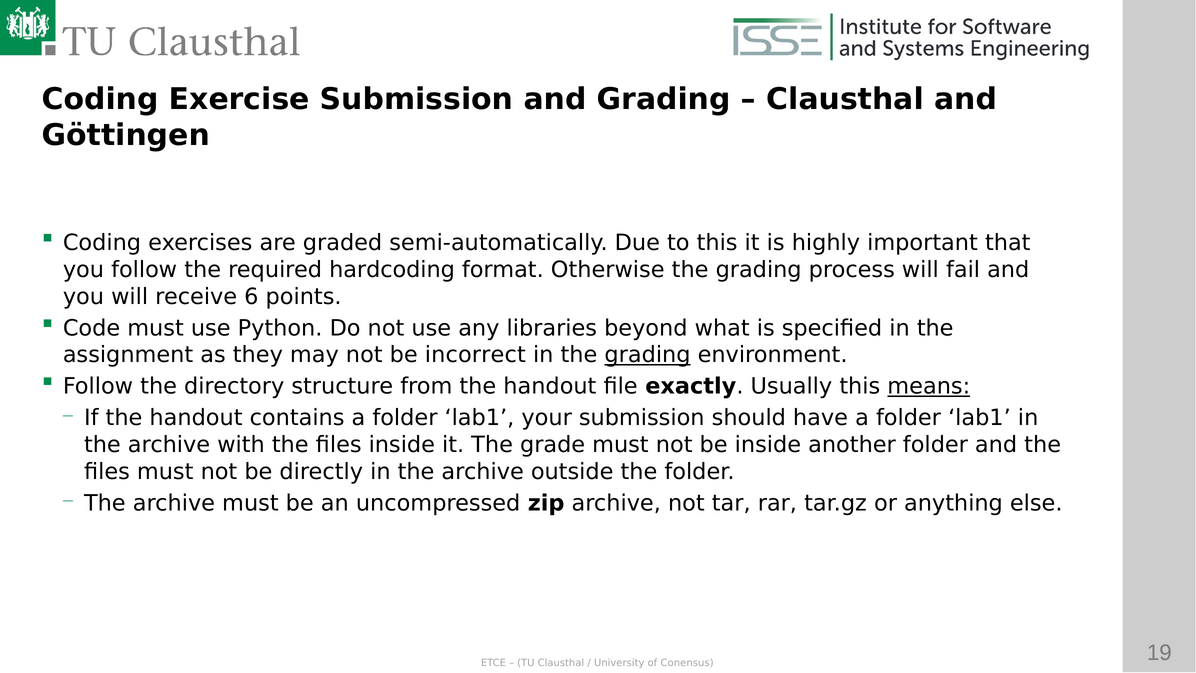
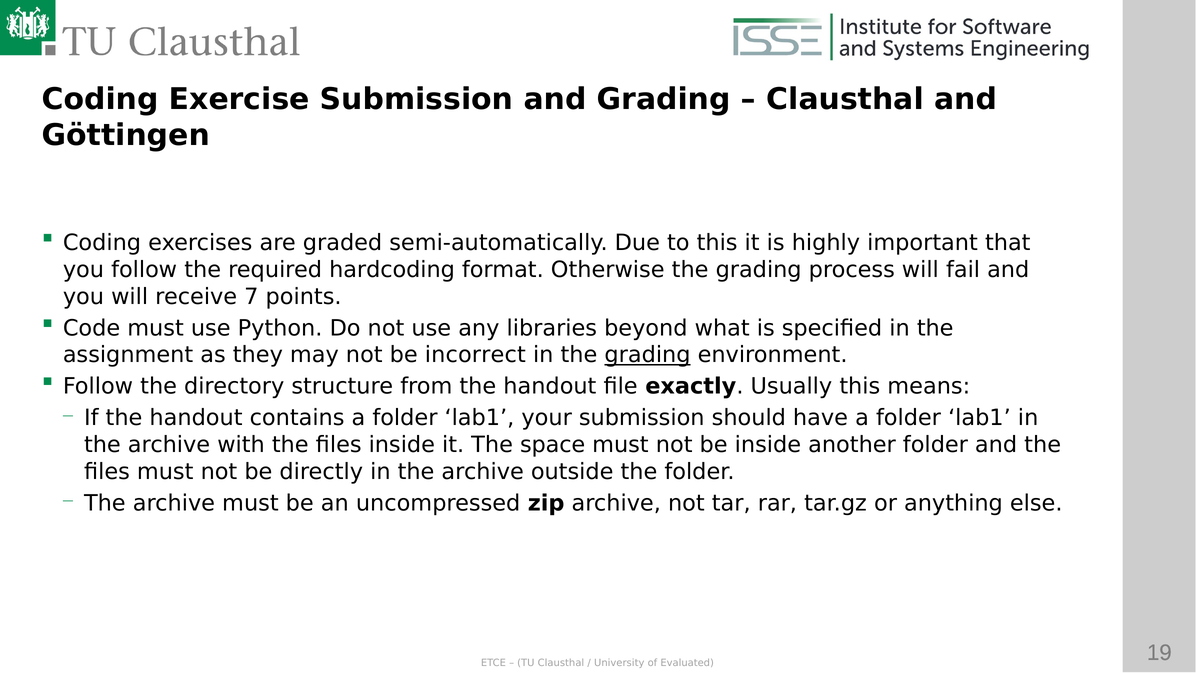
6: 6 -> 7 (251, 297)
means underline: present -> none (929, 386)
grade: grade -> space (553, 445)
Conensus: Conensus -> Evaluated (687, 663)
